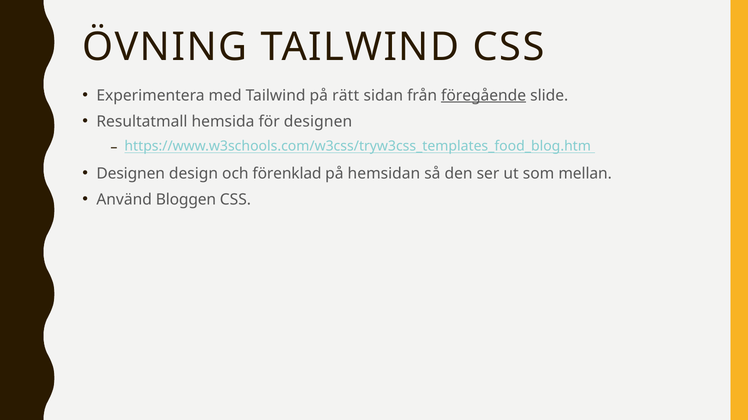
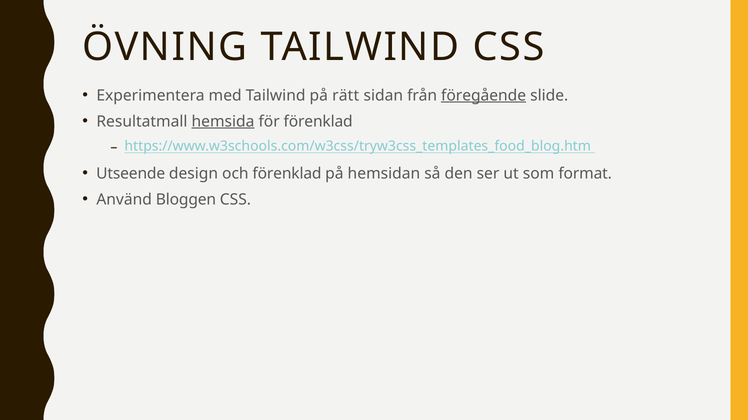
hemsida underline: none -> present (223, 122)
för designen: designen -> förenklad (318, 122)
Designen: Designen -> Utseende (131, 174)
mellan: mellan -> format (585, 174)
